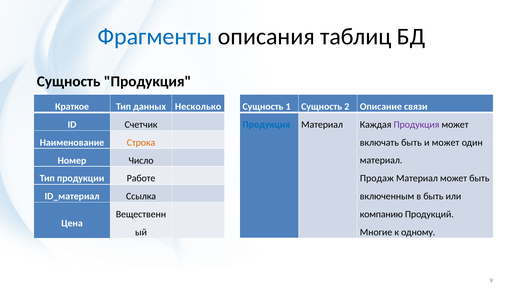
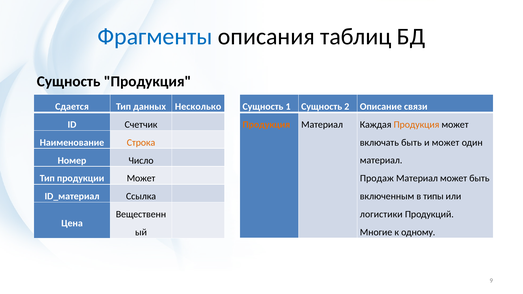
Краткое: Краткое -> Сдается (72, 107)
Продукция colour: blue -> orange (266, 125)
Продукция colour: purple -> orange (416, 125)
продукции Работе: Работе -> Может (141, 179)
в быть: быть -> типы (433, 196)
компанию: компанию -> логистики (381, 214)
